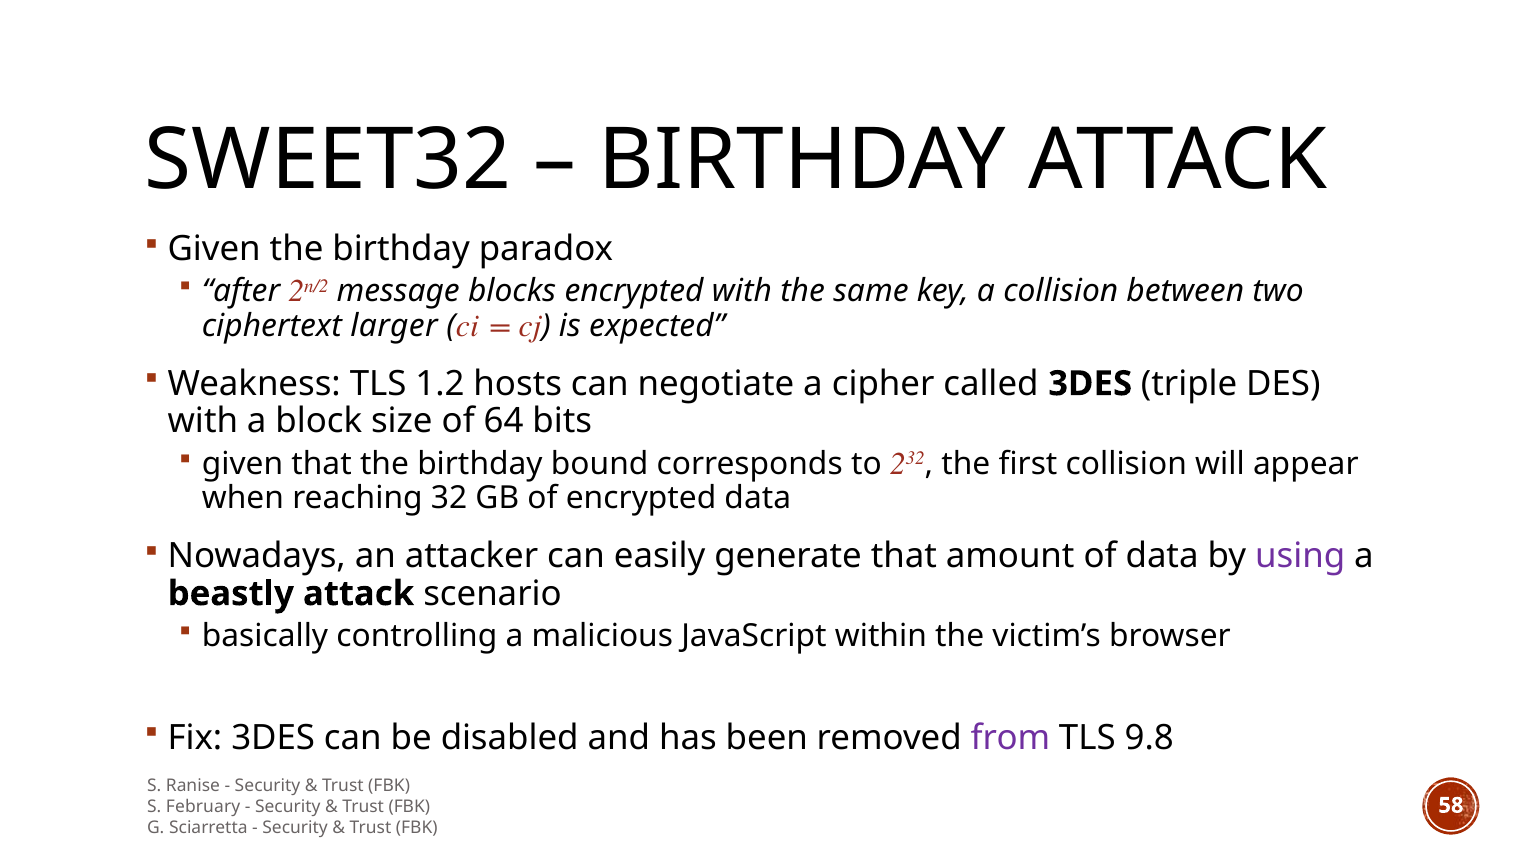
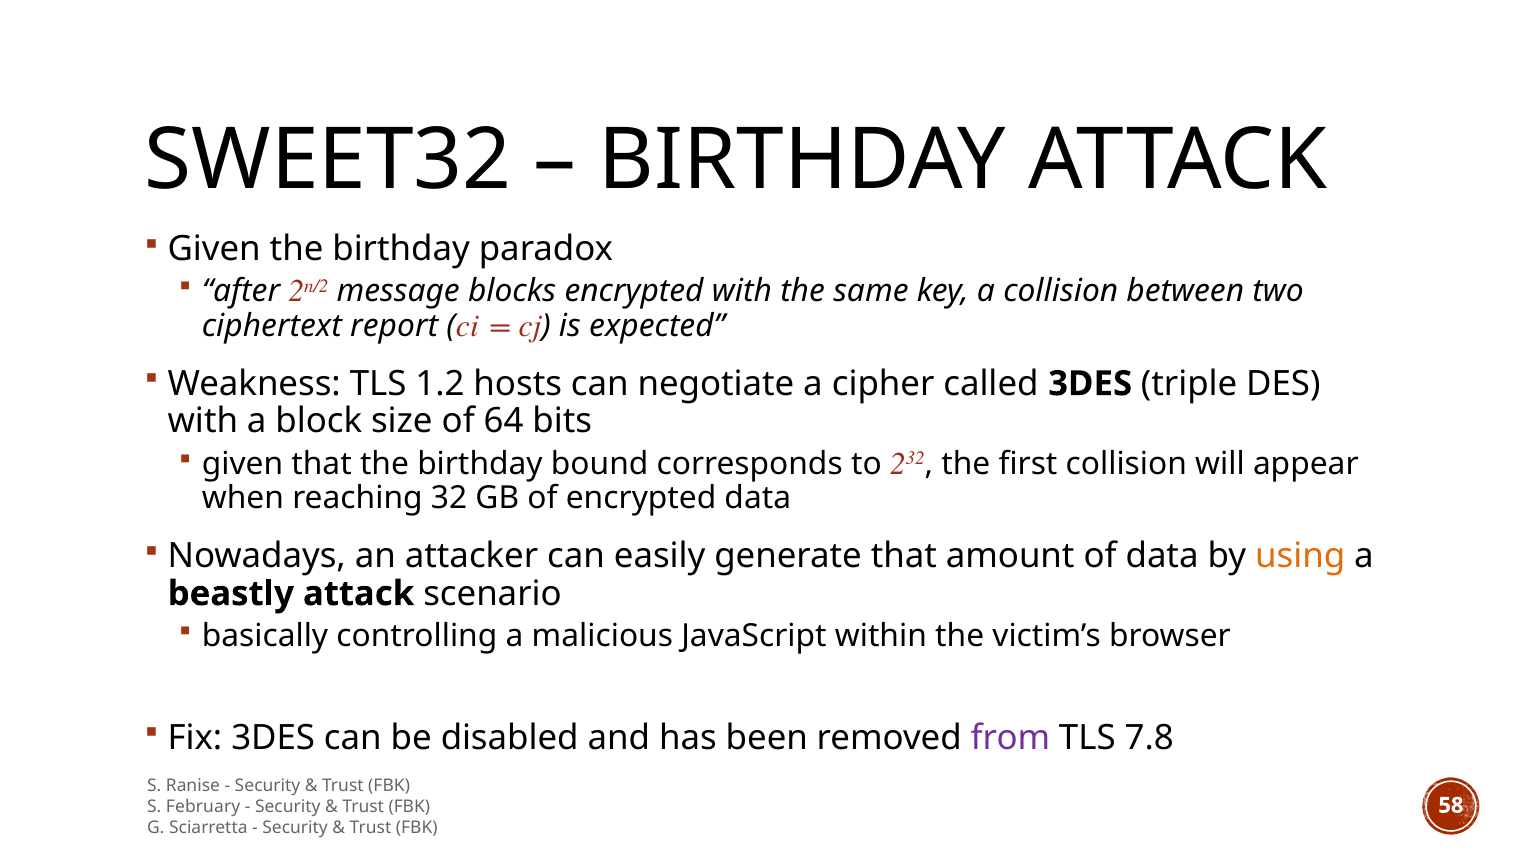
larger: larger -> report (394, 325)
using colour: purple -> orange (1300, 556)
9.8: 9.8 -> 7.8 (1149, 737)
